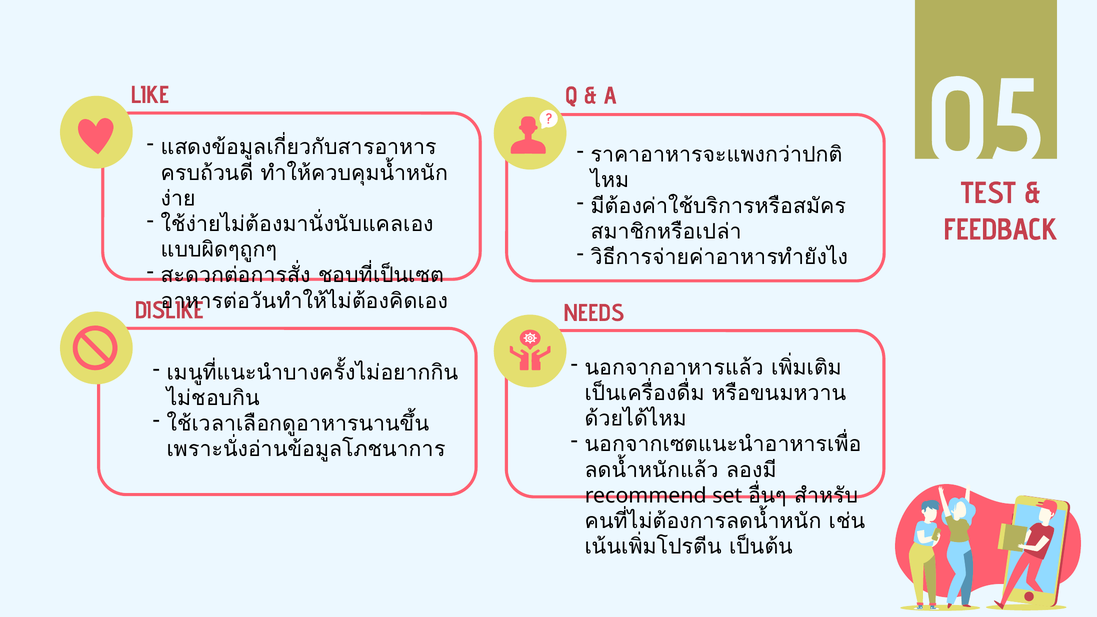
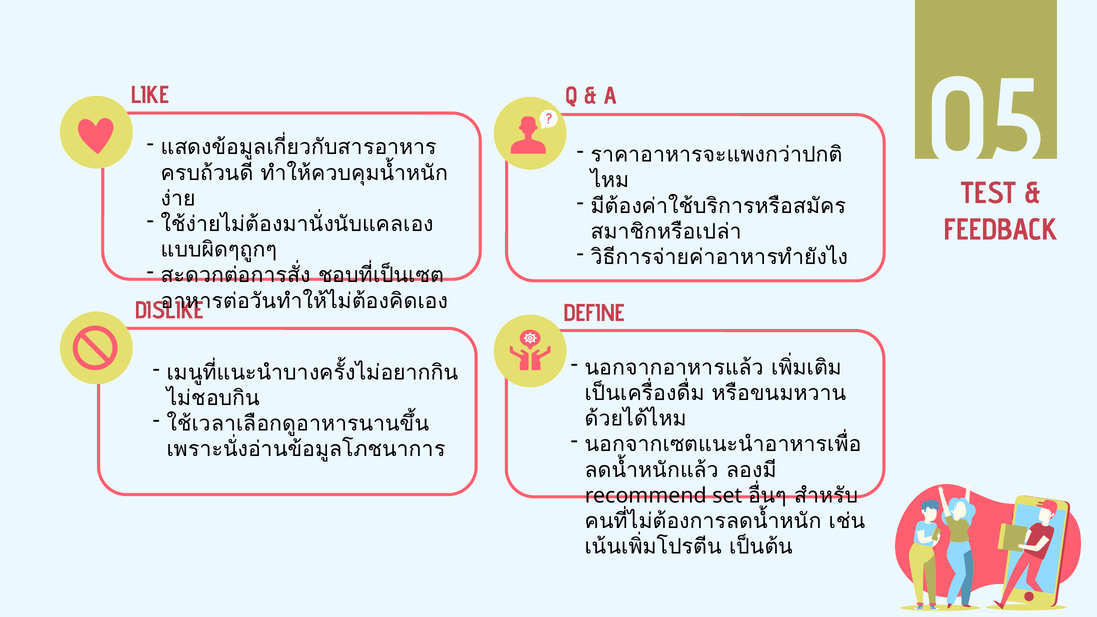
NEEDS: NEEDS -> DEFINE (594, 313)
